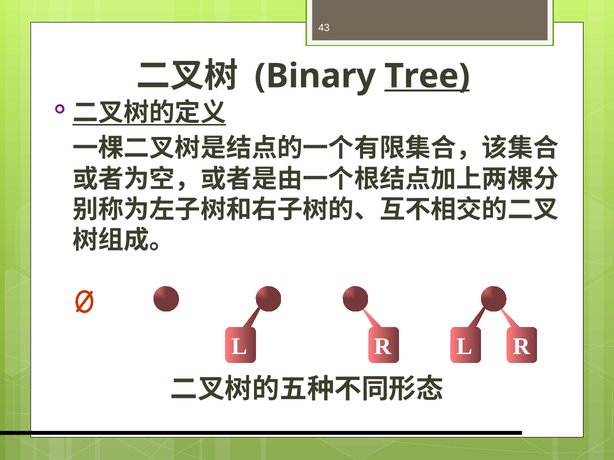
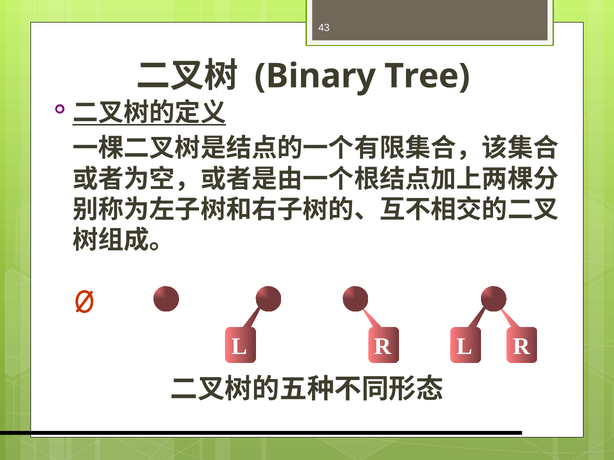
Tree underline: present -> none (427, 76)
